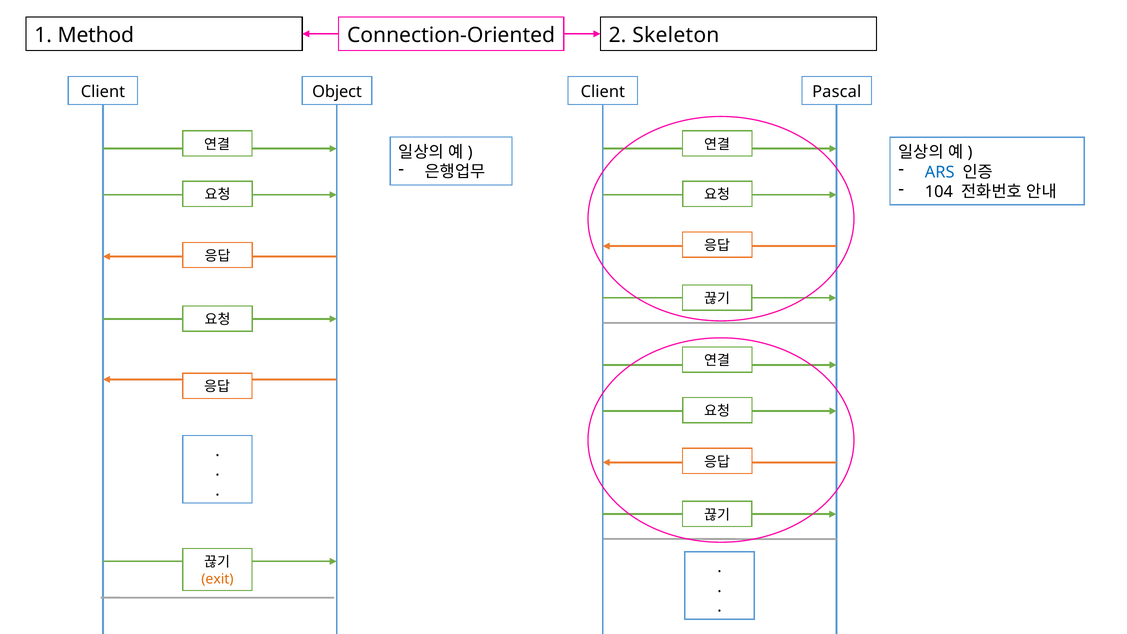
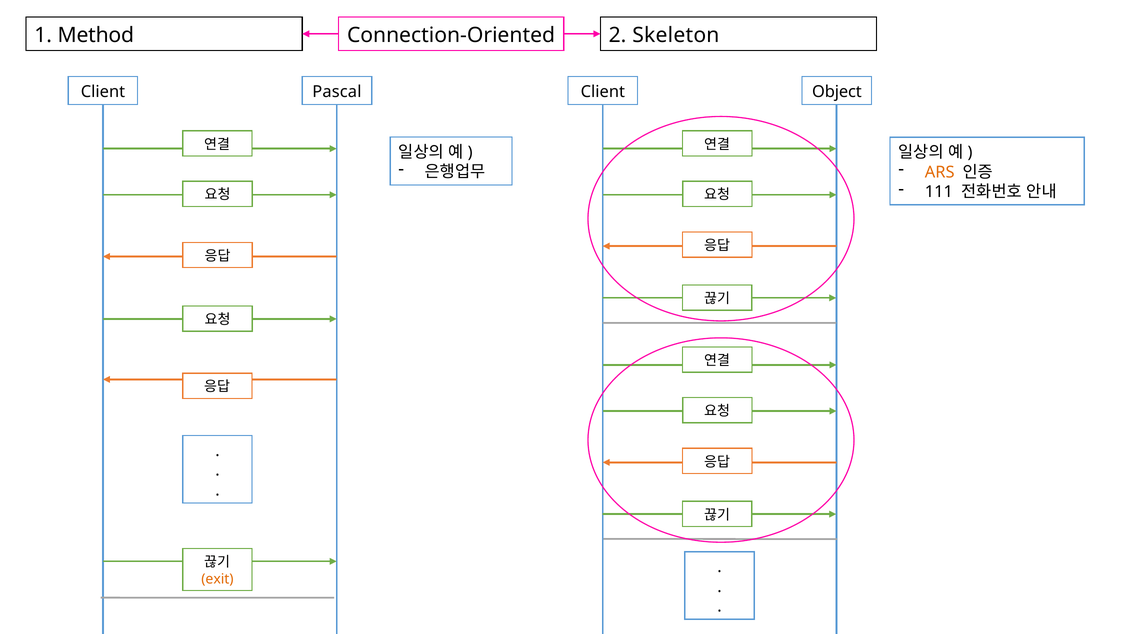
Object: Object -> Pascal (337, 92)
Pascal: Pascal -> Object (837, 92)
ARS colour: blue -> orange (940, 172)
104: 104 -> 111 (939, 192)
